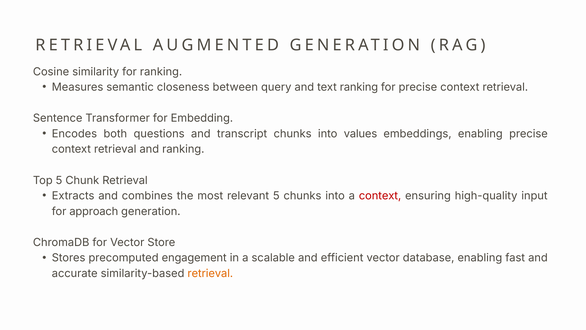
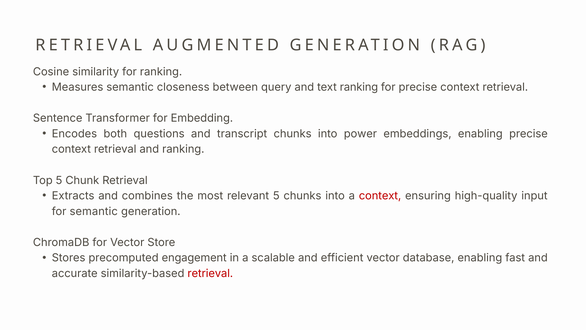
values: values -> power (360, 134)
for approach: approach -> semantic (94, 211)
retrieval colour: orange -> red (210, 273)
